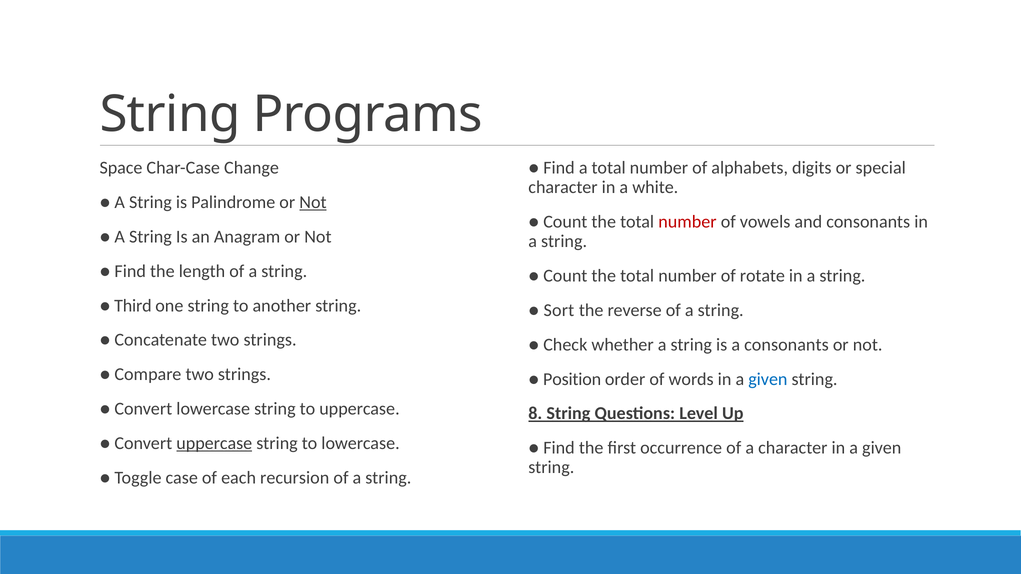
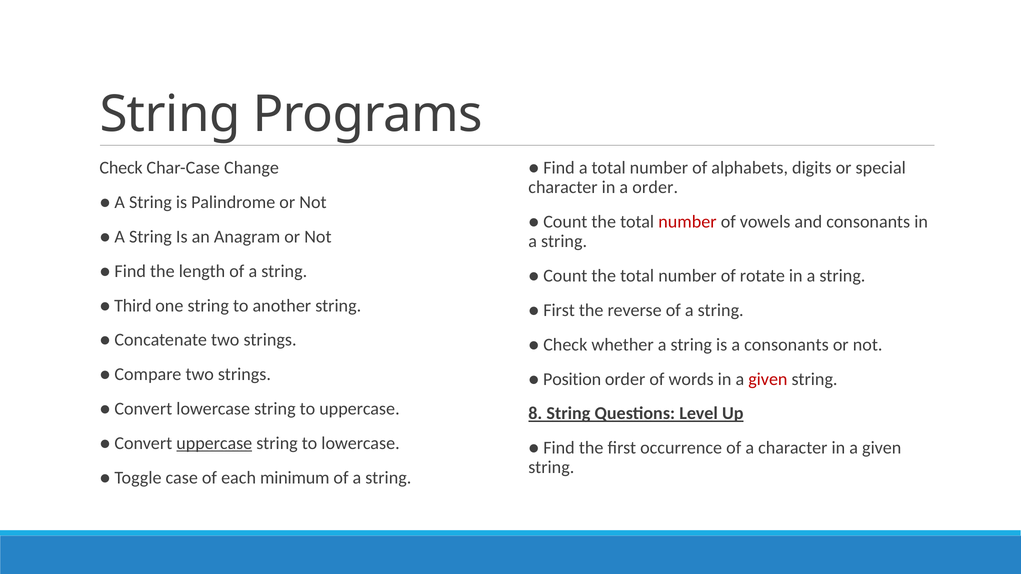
Space: Space -> Check (121, 168)
a white: white -> order (655, 188)
Not underline: present -> none (313, 202)
Sort: Sort -> First (559, 310)
given colour: blue -> red (768, 379)
recursion: recursion -> minimum (295, 478)
